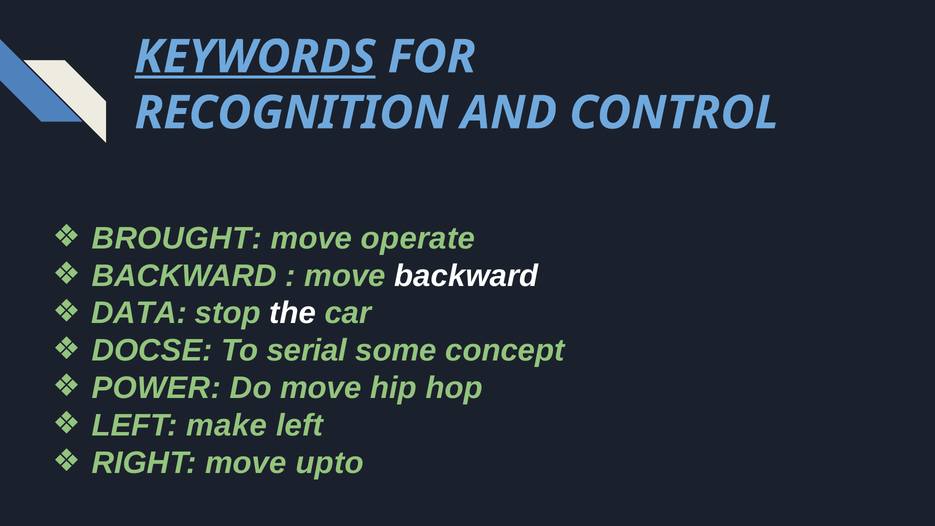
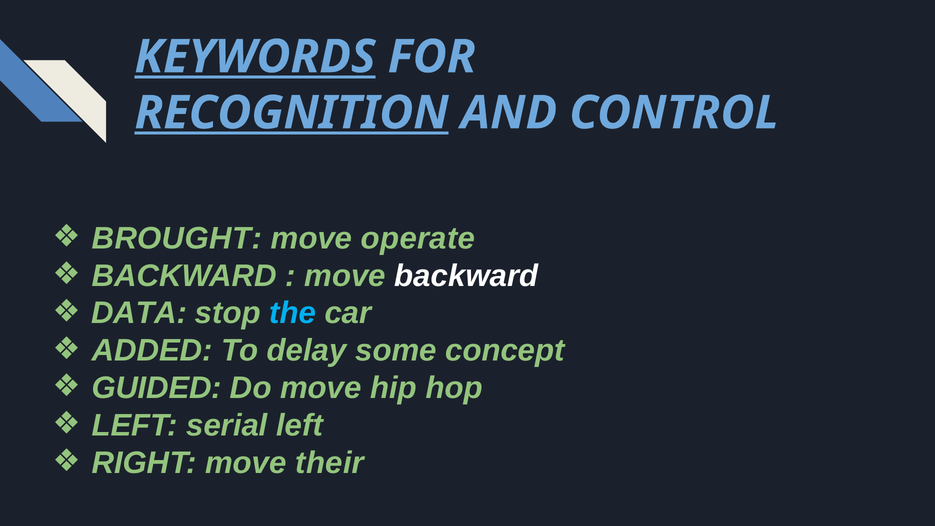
RECOGNITION underline: none -> present (292, 113)
the colour: white -> light blue (293, 313)
DOCSE: DOCSE -> ADDED (152, 350)
serial: serial -> delay (307, 350)
POWER: POWER -> GUIDED (157, 388)
make: make -> serial (227, 425)
upto: upto -> their (330, 463)
